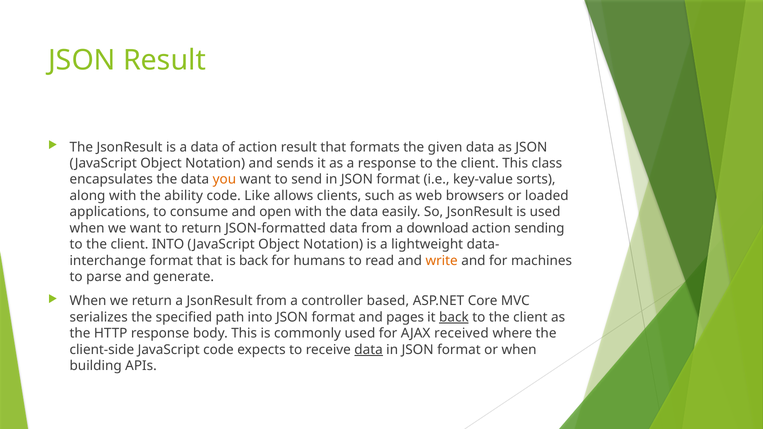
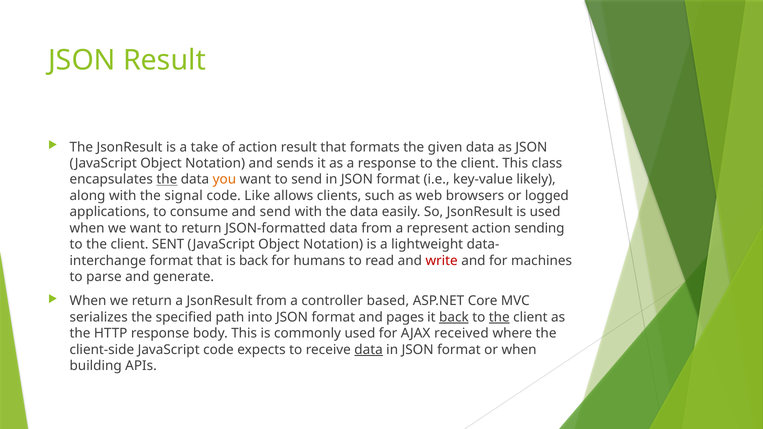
a data: data -> take (204, 147)
the underline: none -> present (167, 180)
sorts: sorts -> likely (536, 180)
ability: ability -> signal (184, 196)
loaded: loaded -> logged (547, 196)
and open: open -> send (275, 212)
download: download -> represent (438, 228)
client INTO: INTO -> SENT (168, 244)
write colour: orange -> red (442, 261)
the underline: none -> present (499, 317)
